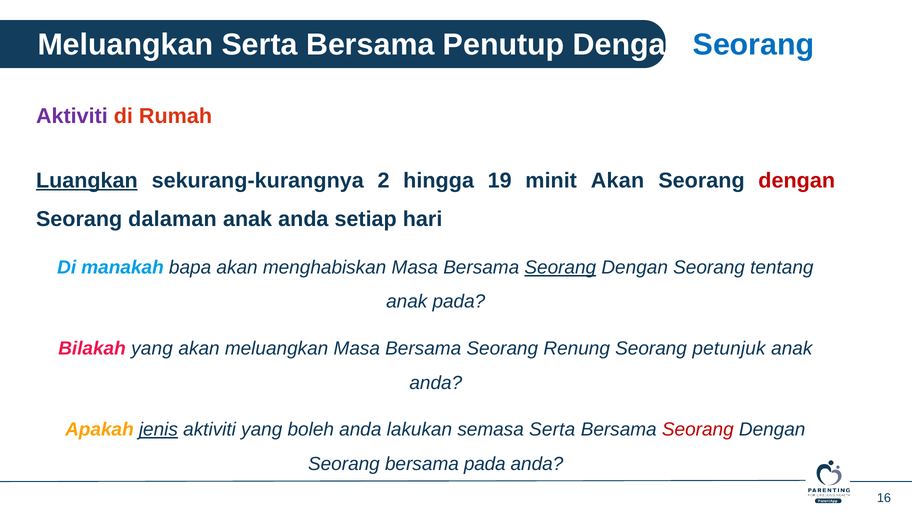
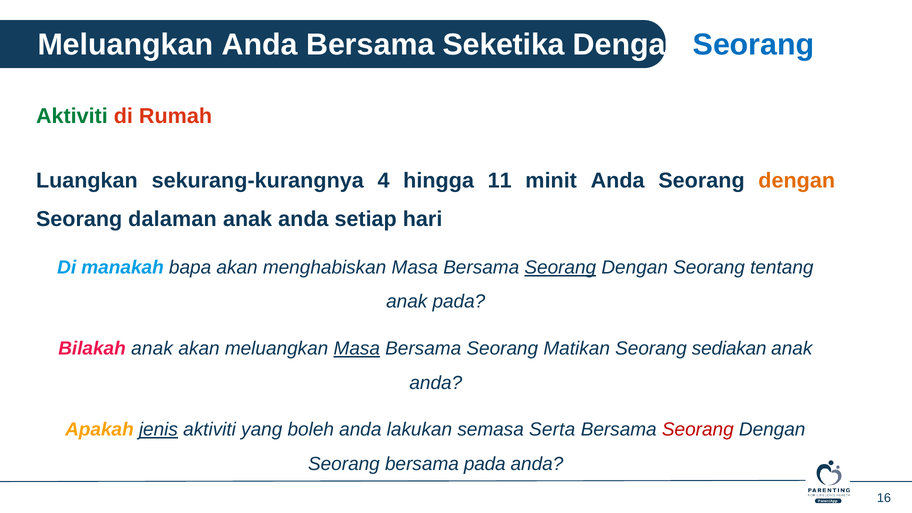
Meluangkan Serta: Serta -> Anda (260, 45)
Penutup: Penutup -> Seketika (504, 45)
Aktiviti colour: purple -> green (72, 116)
Luangkan underline: present -> none (87, 181)
2: 2 -> 4 (384, 181)
19: 19 -> 11 (500, 181)
minit Akan: Akan -> Anda (618, 181)
dengan colour: red -> orange (797, 181)
Bilakah yang: yang -> anak (152, 349)
Masa underline: none -> present (357, 349)
Renung: Renung -> Matikan (577, 349)
petunjuk: petunjuk -> sediakan (729, 349)
